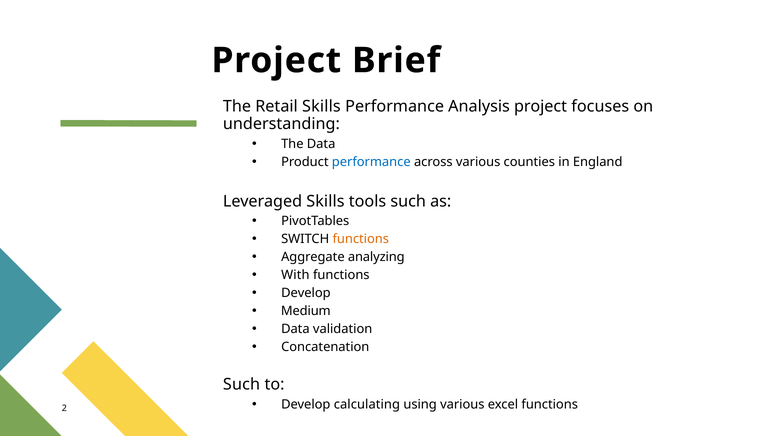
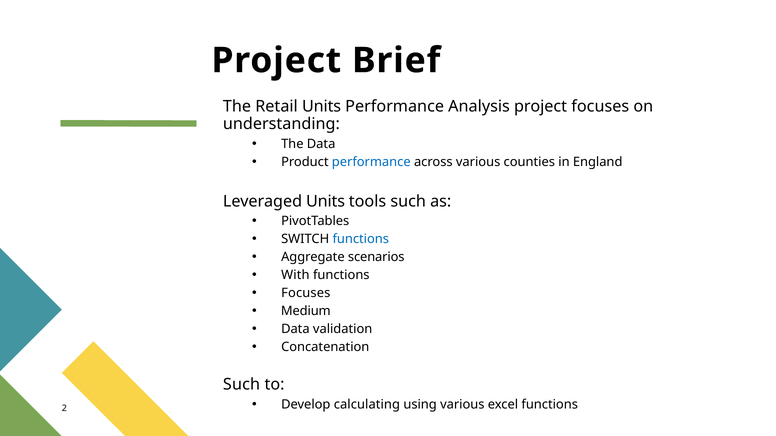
Retail Skills: Skills -> Units (322, 107)
Leveraged Skills: Skills -> Units (326, 202)
functions colour: orange -> blue (361, 239)
analyzing: analyzing -> scenarios (376, 257)
Develop: Develop -> Focuses (306, 293)
